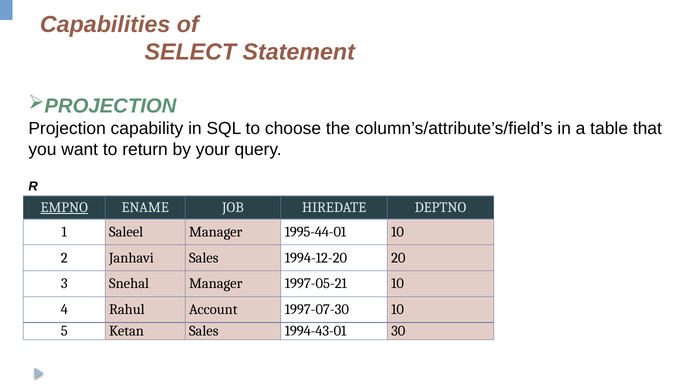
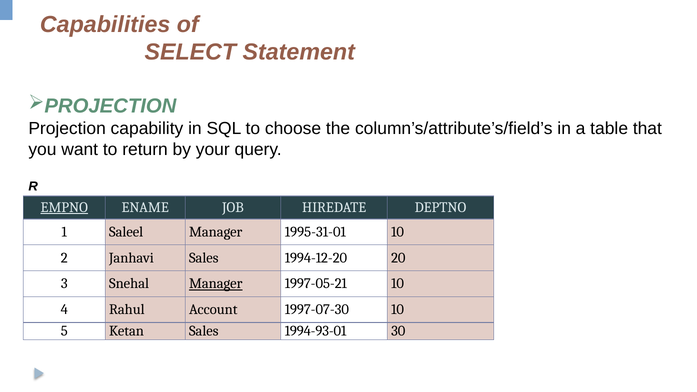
1995-44-01: 1995-44-01 -> 1995-31-01 (315, 232)
Manager underline: none -> present (216, 284)
1994-43-01: 1994-43-01 -> 1994-93-01 (316, 331)
